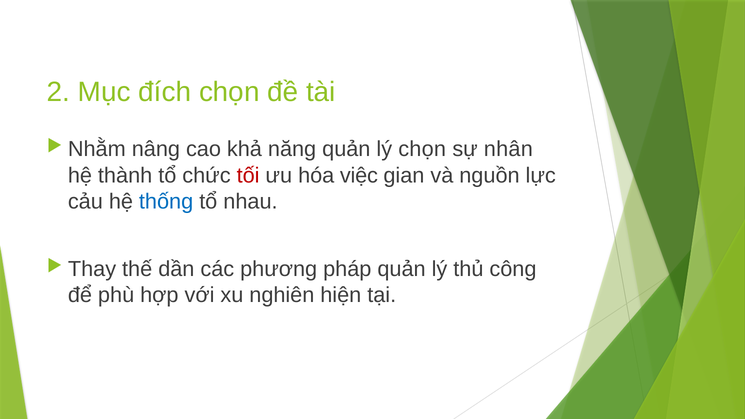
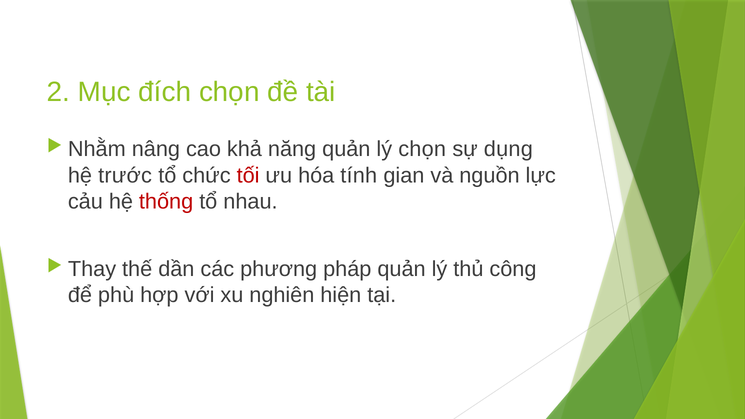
nhân: nhân -> dụng (508, 149)
thành: thành -> trước (125, 175)
việc: việc -> tính (359, 175)
thống colour: blue -> red (166, 201)
